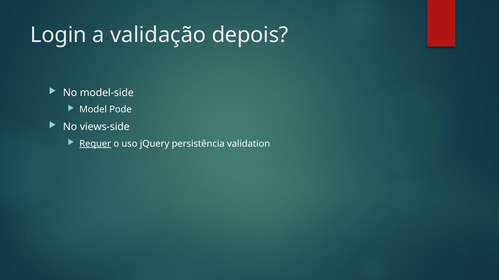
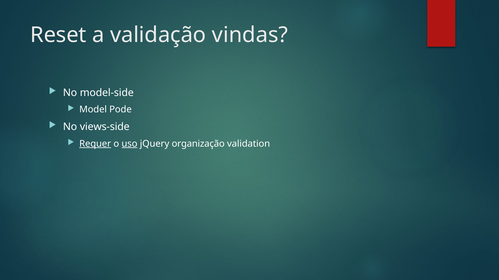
Login: Login -> Reset (58, 35)
depois: depois -> vindas (250, 35)
uso underline: none -> present (130, 144)
persistência: persistência -> organização (198, 144)
